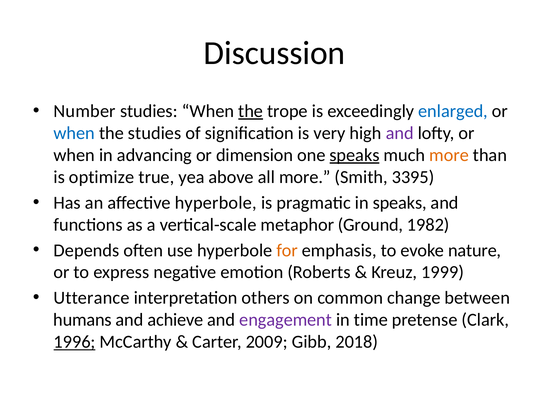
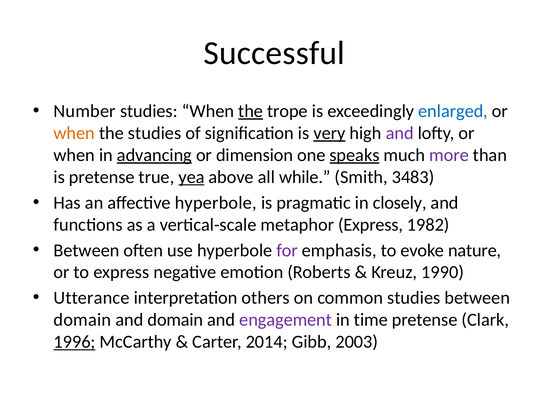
Discussion: Discussion -> Successful (274, 53)
when colour: blue -> orange (74, 133)
very underline: none -> present (329, 133)
advancing underline: none -> present (154, 155)
more colour: orange -> purple (449, 155)
is optimize: optimize -> pretense (102, 177)
yea underline: none -> present (191, 177)
all more: more -> while (305, 177)
3395: 3395 -> 3483 (413, 177)
in speaks: speaks -> closely (400, 203)
metaphor Ground: Ground -> Express (371, 225)
Depends: Depends -> Between (86, 250)
for colour: orange -> purple (287, 250)
1999: 1999 -> 1990 (443, 272)
common change: change -> studies (414, 298)
humans: humans -> domain (82, 320)
and achieve: achieve -> domain (175, 320)
2009: 2009 -> 2014 (267, 342)
2018: 2018 -> 2003 (357, 342)
